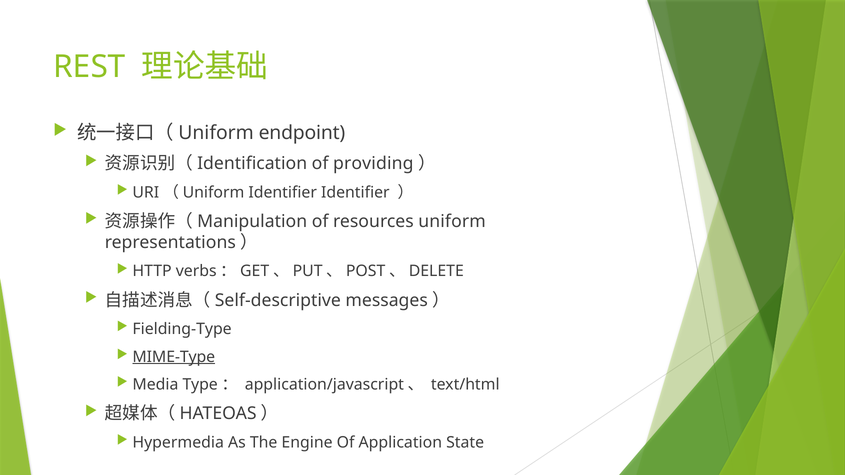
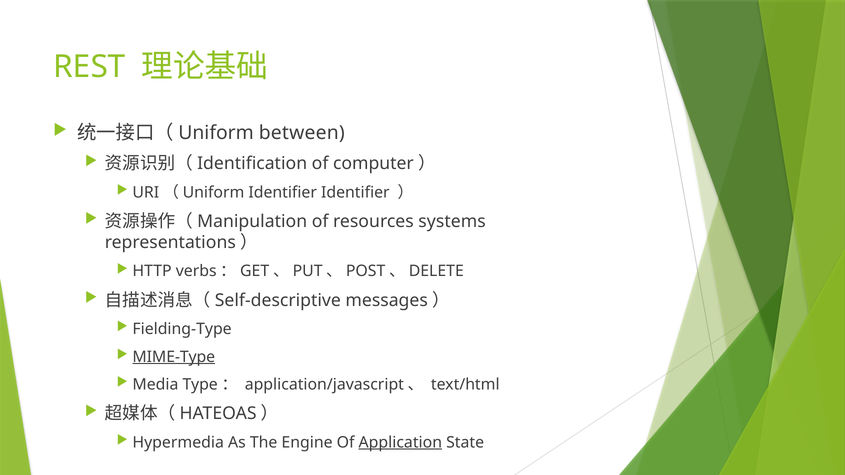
endpoint: endpoint -> between (302, 133)
providing: providing -> computer (373, 164)
resources uniform: uniform -> systems (452, 222)
Application underline: none -> present (400, 443)
